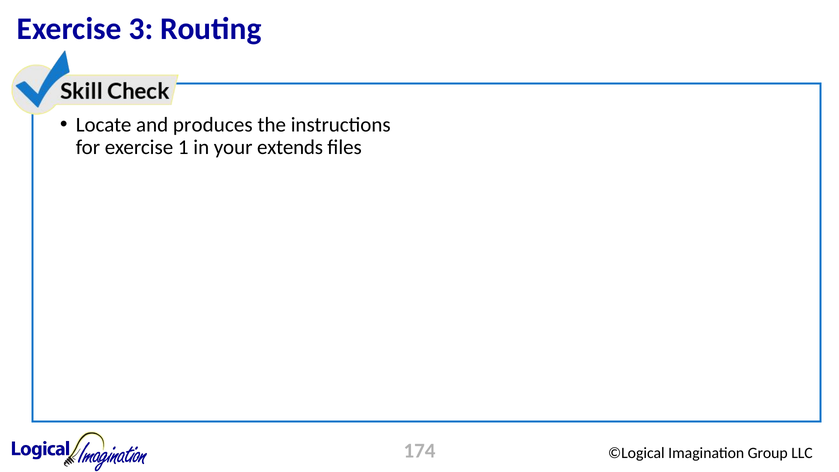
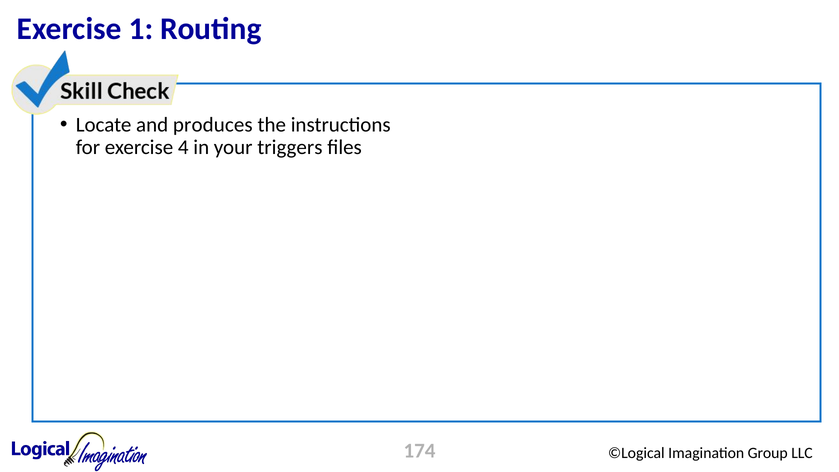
3: 3 -> 1 (141, 29)
1: 1 -> 4 (183, 147)
extends: extends -> triggers (290, 147)
